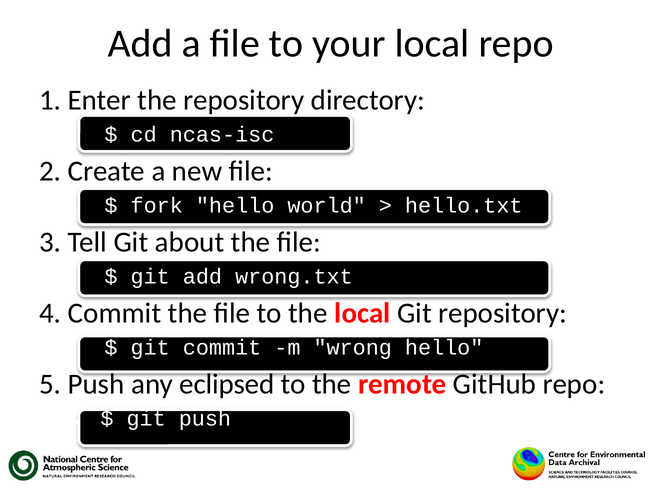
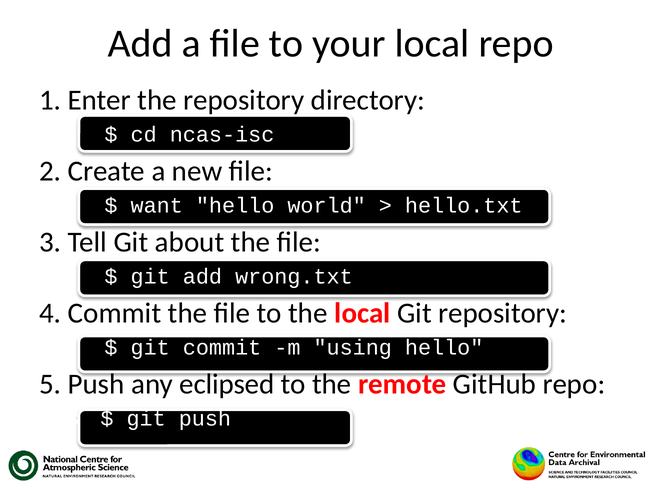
fork: fork -> want (157, 206)
wrong: wrong -> using (353, 348)
